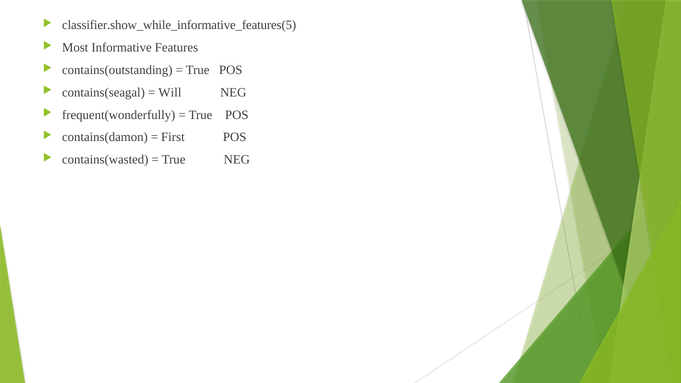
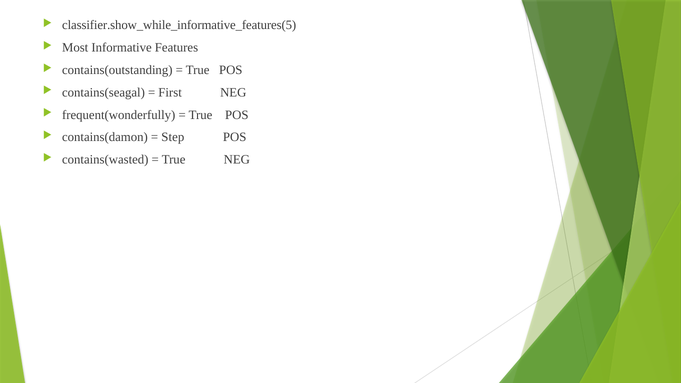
Will: Will -> First (170, 92)
First: First -> Step (173, 137)
